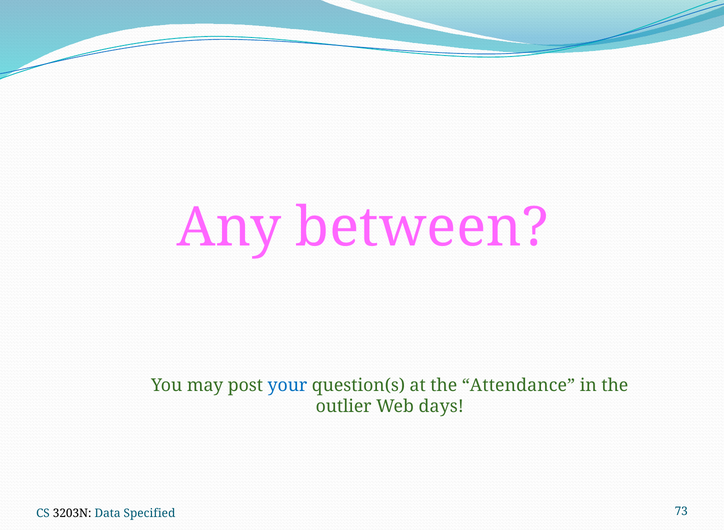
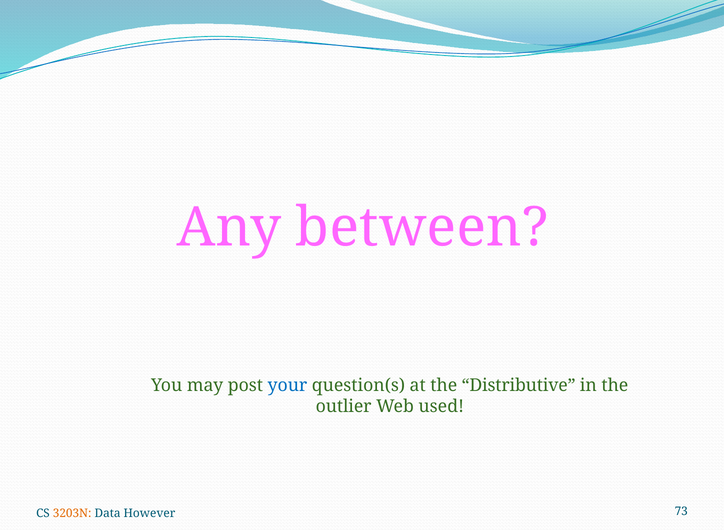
Attendance: Attendance -> Distributive (519, 386)
days: days -> used (441, 407)
3203N colour: black -> orange (72, 514)
Specified: Specified -> However (149, 514)
